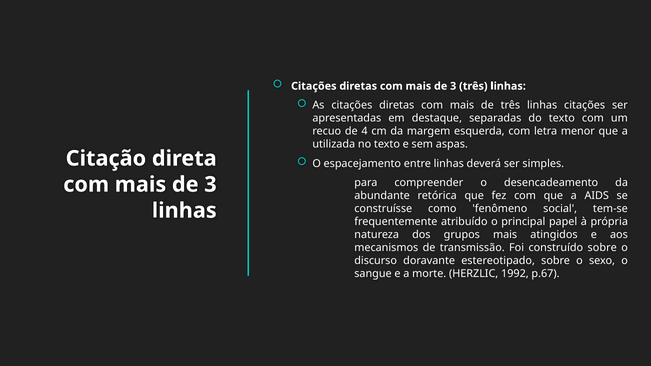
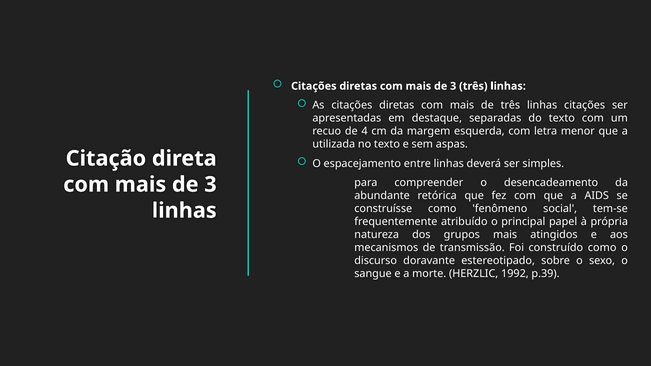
construído sobre: sobre -> como (602, 248)
p.67: p.67 -> p.39 (546, 274)
